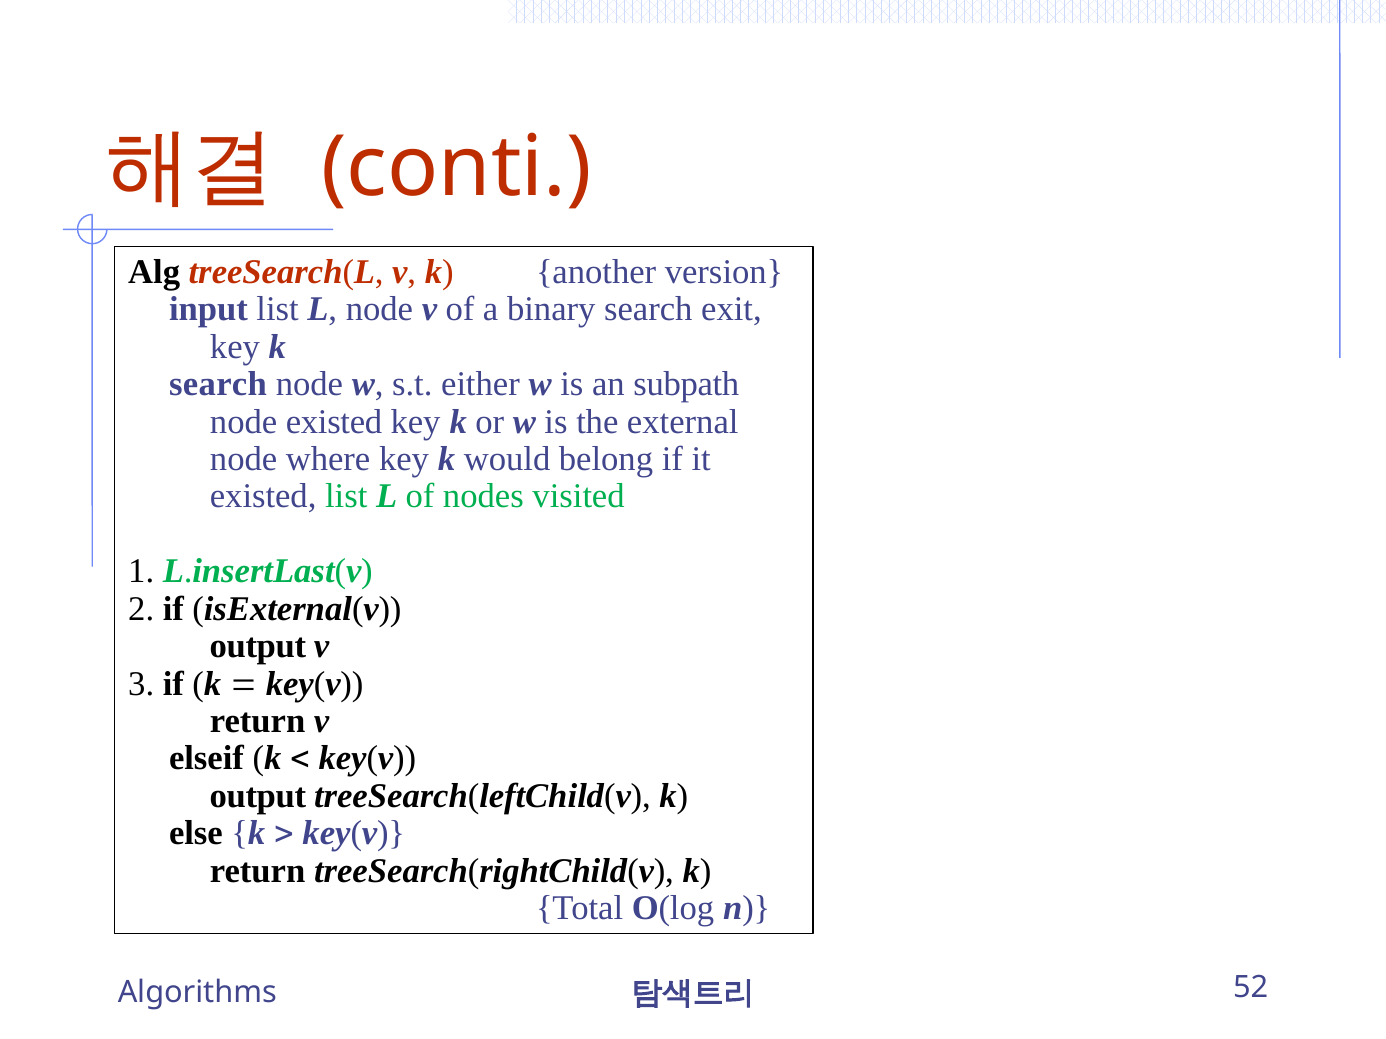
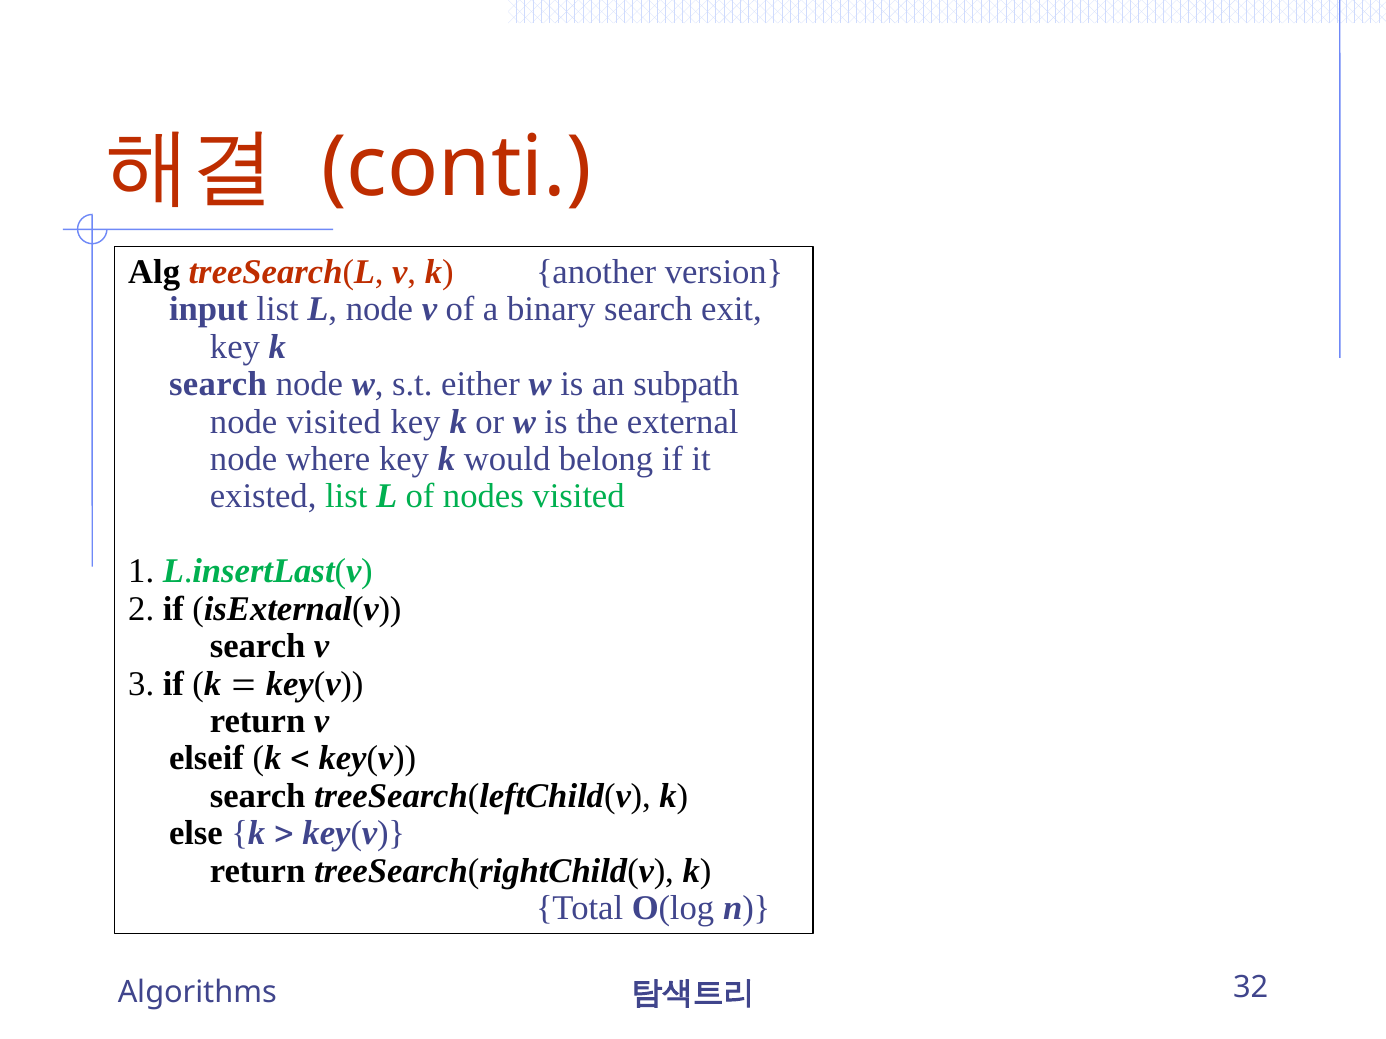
node existed: existed -> visited (334, 422)
output: output -> search (258, 646)
output: output -> search (258, 796)
52: 52 -> 32 (1251, 988)
